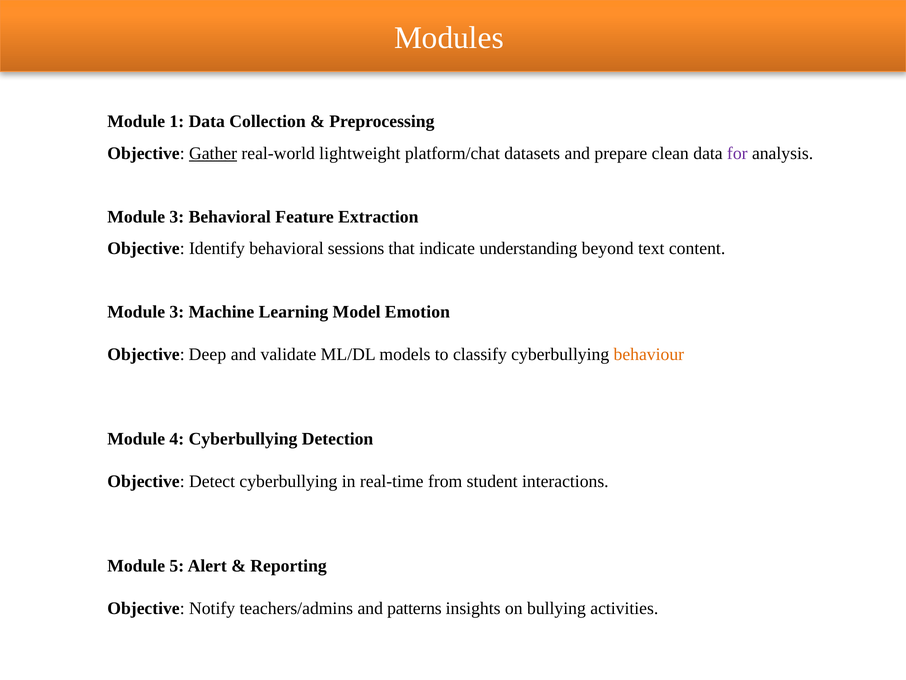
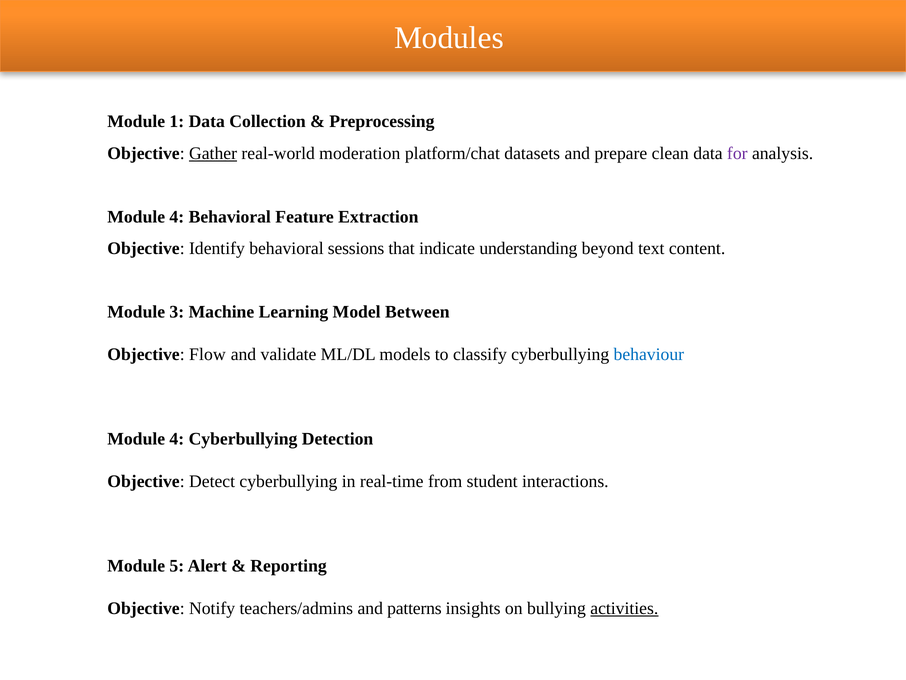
lightweight: lightweight -> moderation (360, 153)
3: 3 -> 4 (177, 217)
Emotion: Emotion -> Between (417, 312)
Deep: Deep -> Flow (207, 354)
behaviour colour: orange -> blue (649, 354)
activities underline: none -> present (624, 608)
